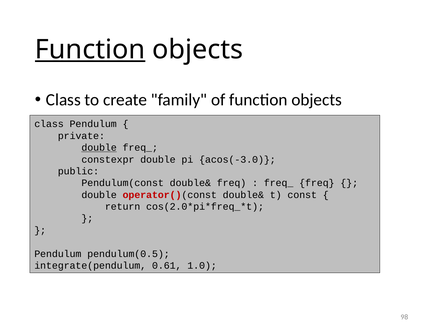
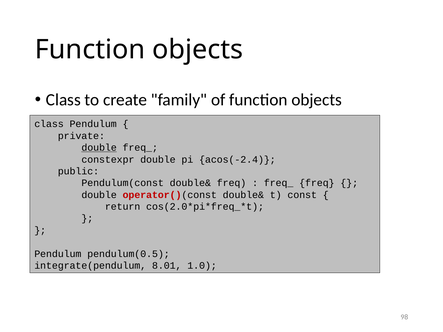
Function underline: present -> none (90, 50)
acos(-3.0: acos(-3.0 -> acos(-2.4 (237, 160)
0.61: 0.61 -> 8.01 (167, 266)
